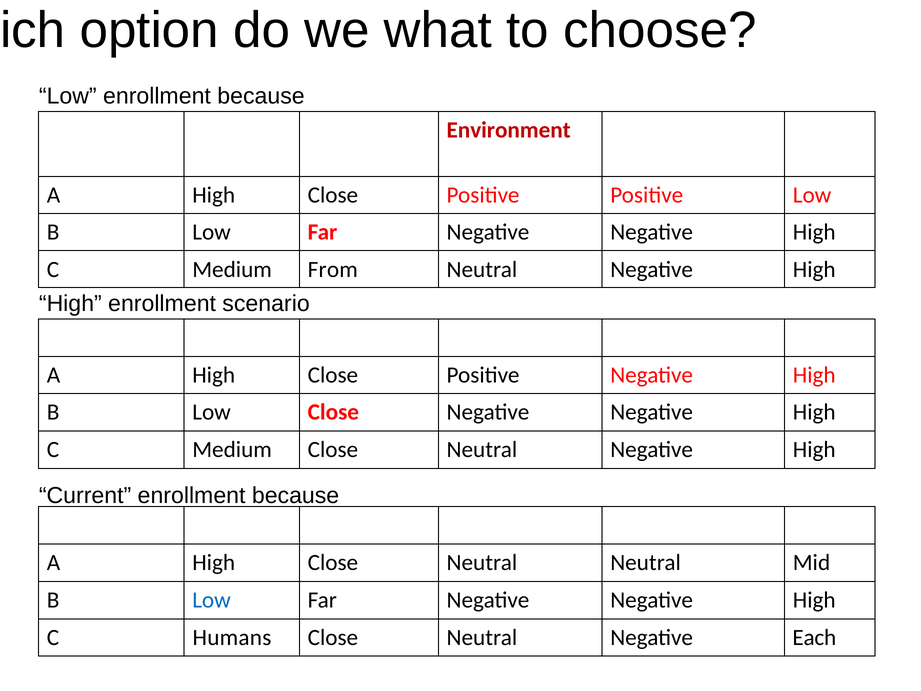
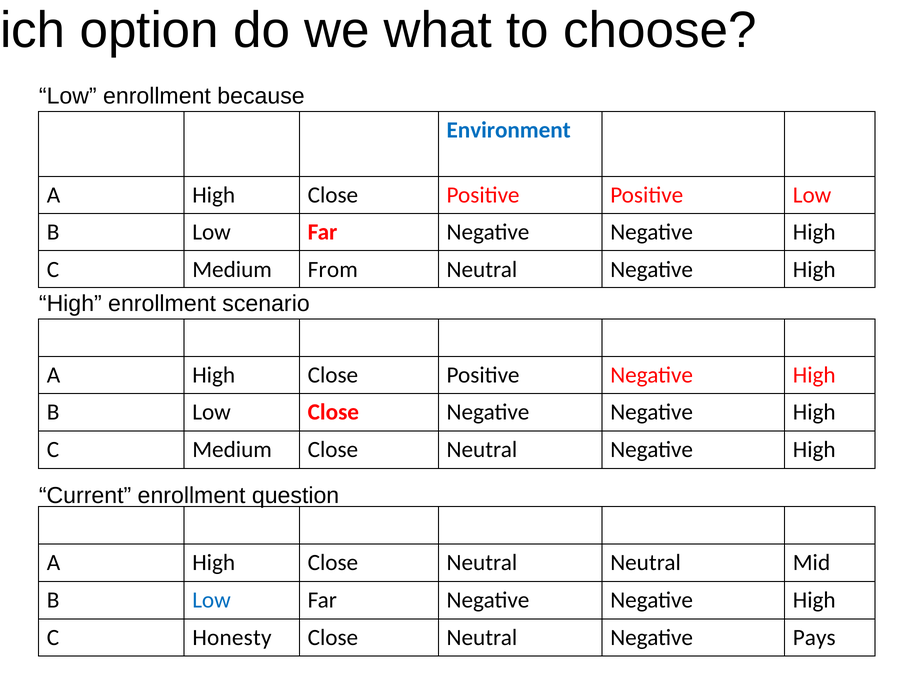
Environment colour: red -> blue (509, 130)
Current enrollment because: because -> question (296, 495)
Humans: Humans -> Honesty (232, 637)
Each: Each -> Pays (814, 637)
